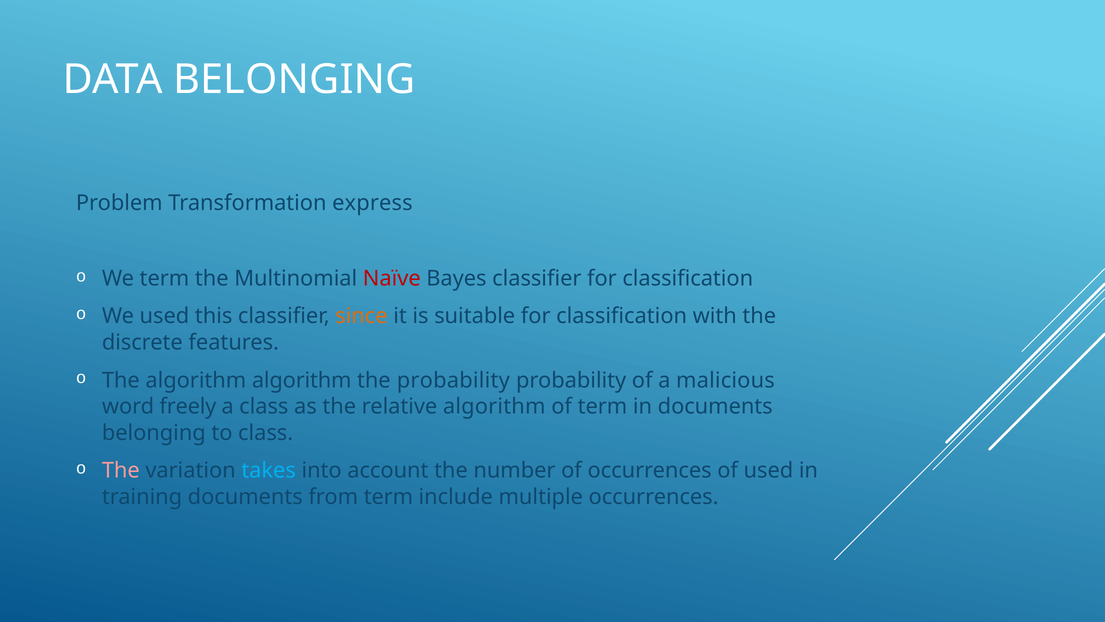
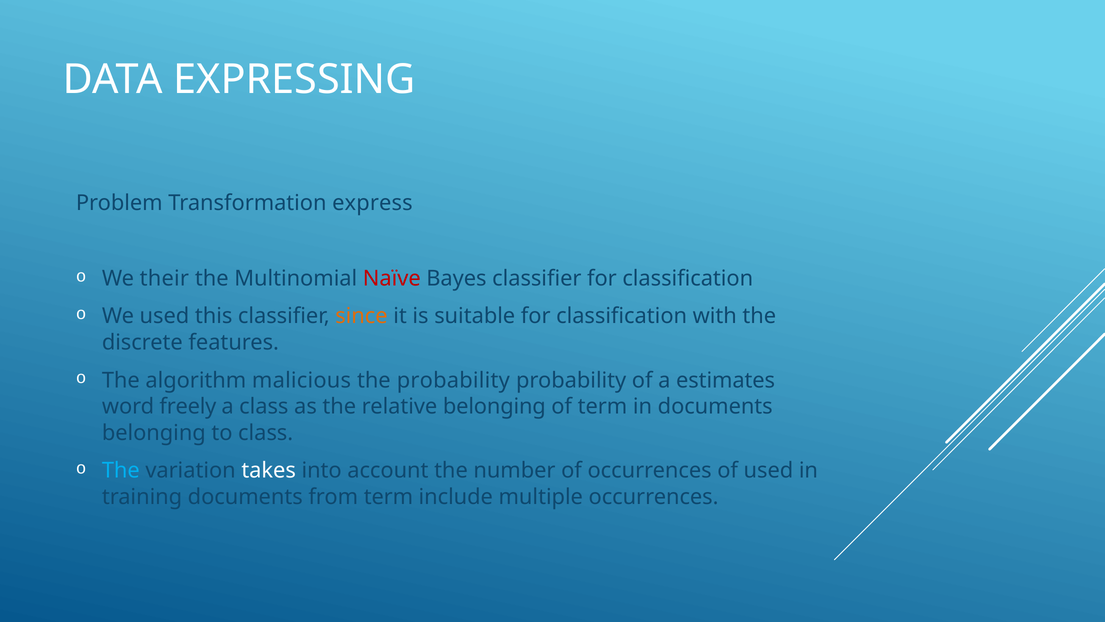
DATA BELONGING: BELONGING -> EXPRESSING (294, 80)
We term: term -> their (164, 278)
algorithm algorithm: algorithm -> malicious (302, 380)
malicious: malicious -> estimates (726, 380)
relative algorithm: algorithm -> belonging (494, 406)
The colour: pink -> light blue (121, 470)
takes colour: light blue -> white (269, 470)
